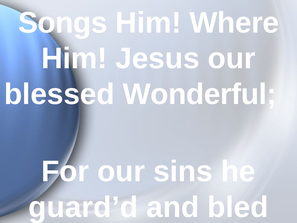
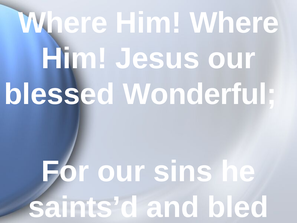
Songs: Songs -> Where (63, 23)
guard’d: guard’d -> saints’d (83, 207)
